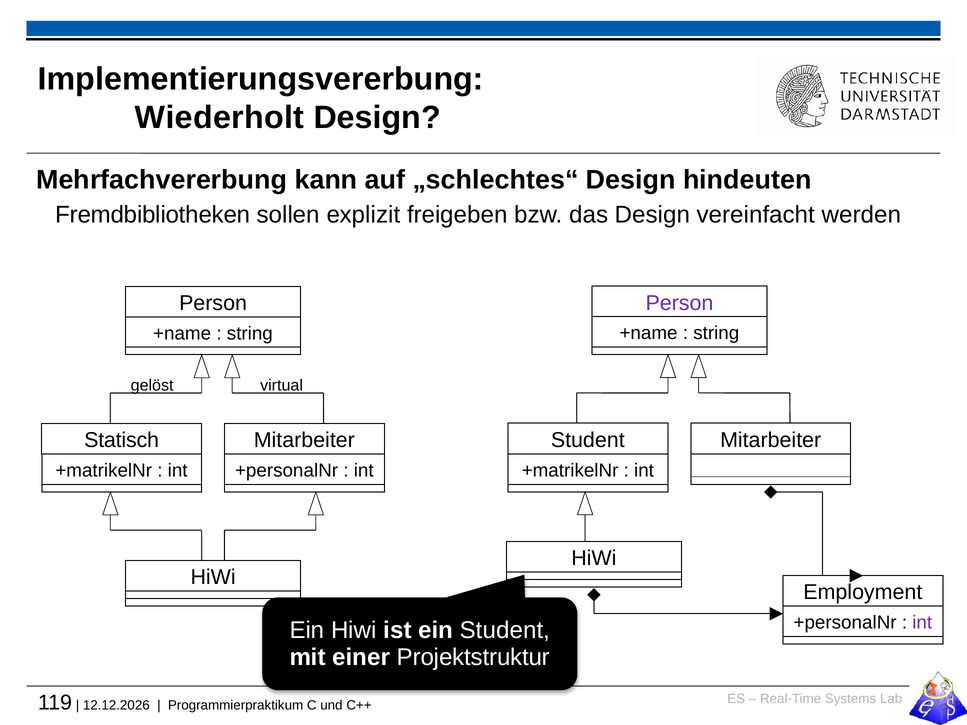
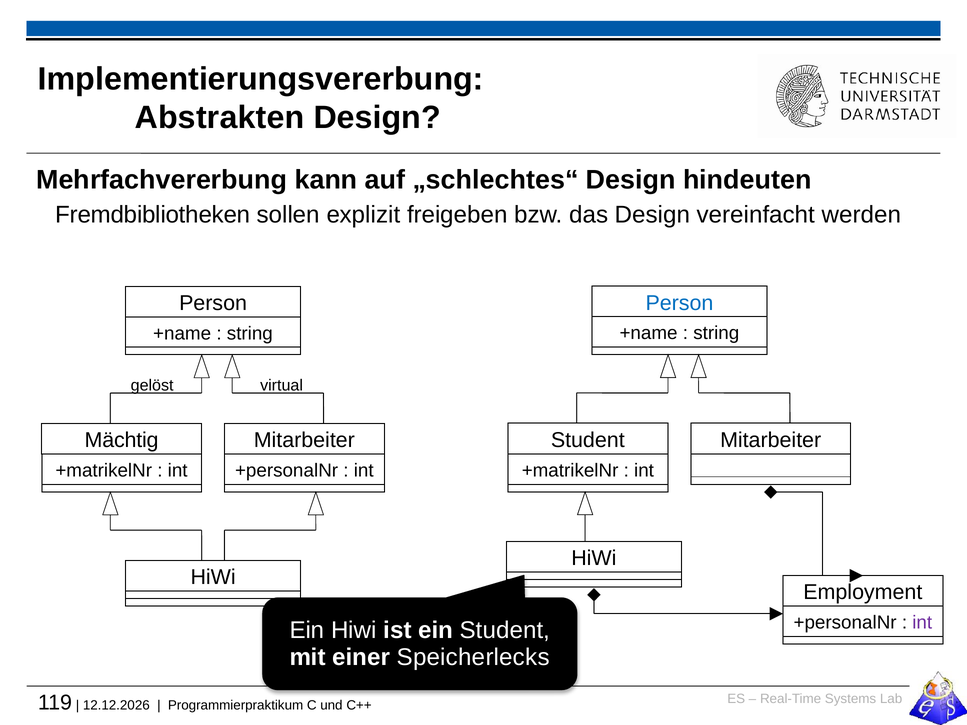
Wiederholt: Wiederholt -> Abstrakten (220, 118)
Person colour: purple -> blue (679, 303)
Statisch: Statisch -> Mächtig (122, 440)
Projektstruktur: Projektstruktur -> Speicherlecks (473, 658)
